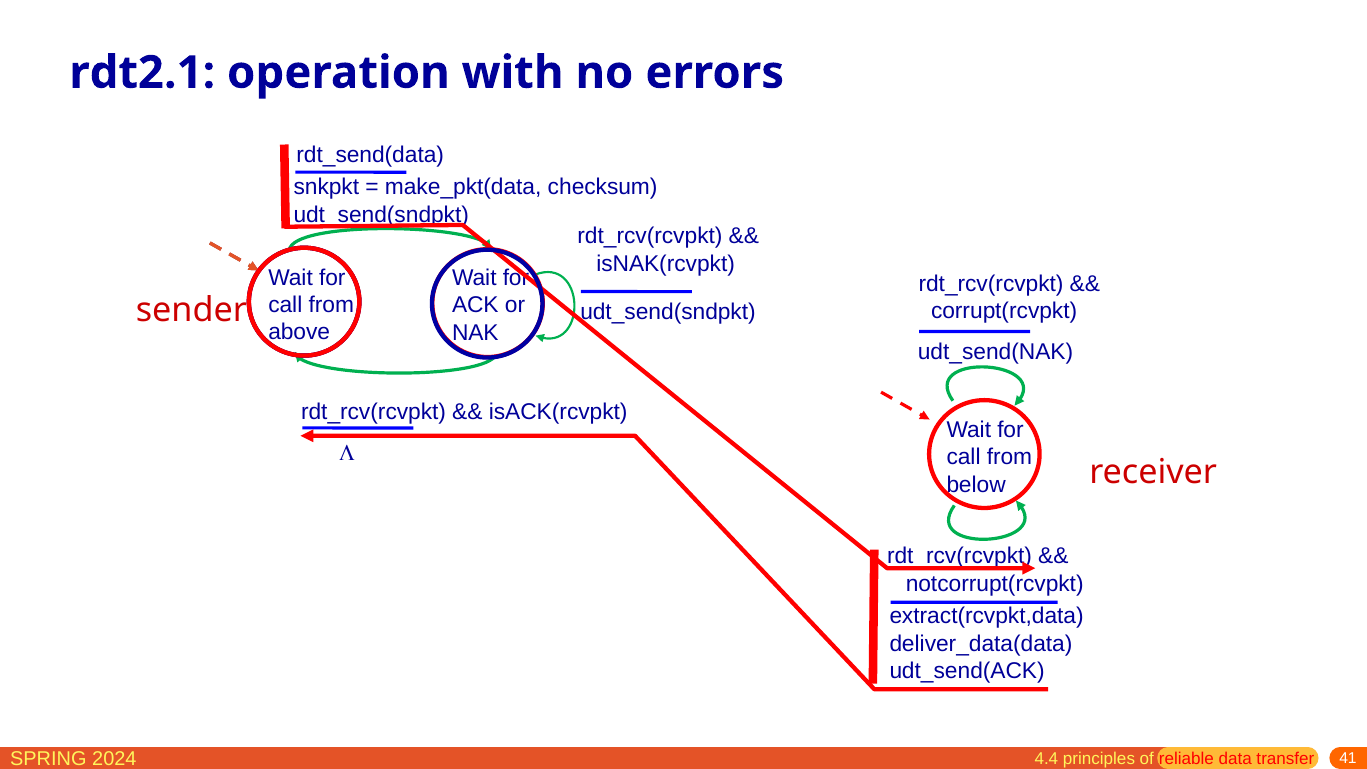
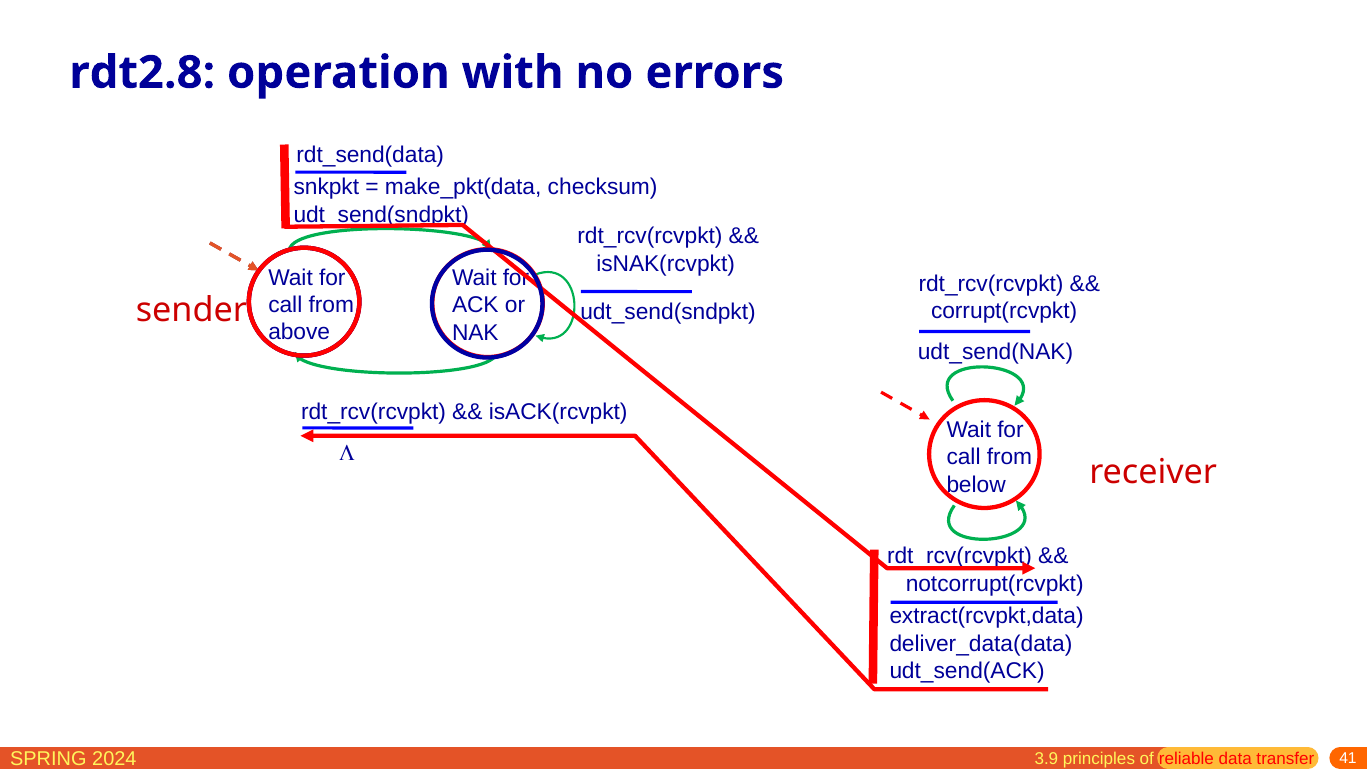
rdt2.1: rdt2.1 -> rdt2.8 (142, 73)
4.4: 4.4 -> 3.9 (1046, 759)
